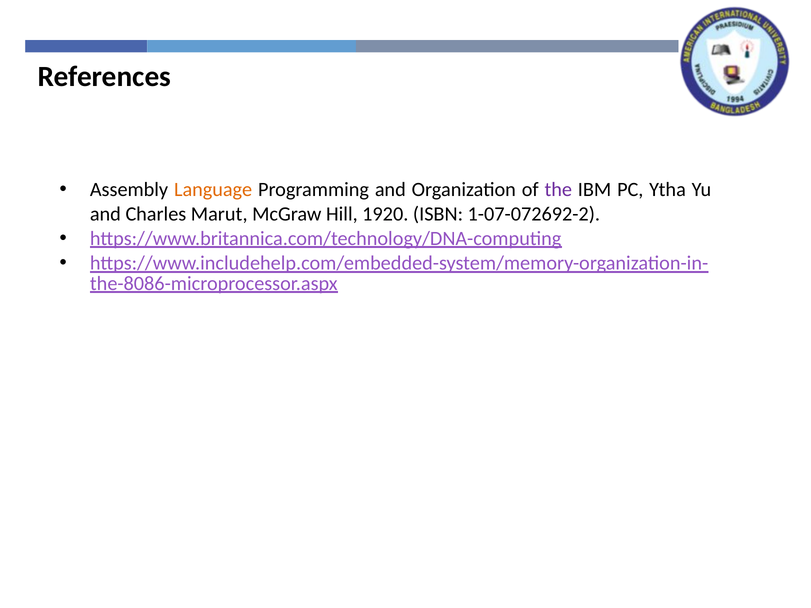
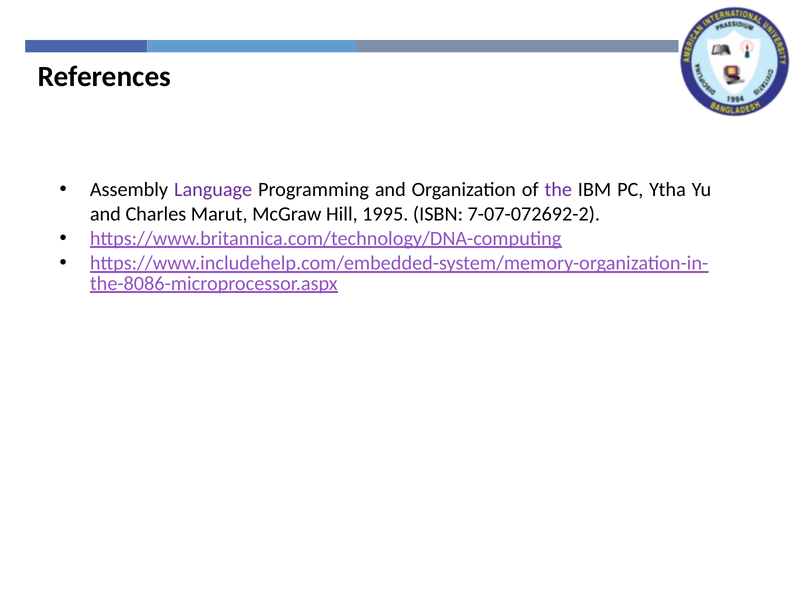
Language colour: orange -> purple (213, 190)
1920: 1920 -> 1995 (385, 214)
1-07-072692-2: 1-07-072692-2 -> 7-07-072692-2 (534, 214)
